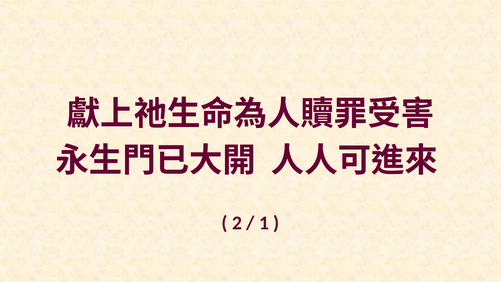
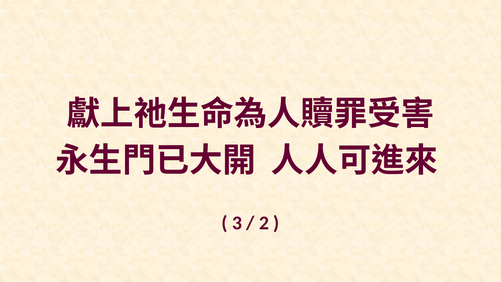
2: 2 -> 3 (237, 223)
1: 1 -> 2 (264, 223)
